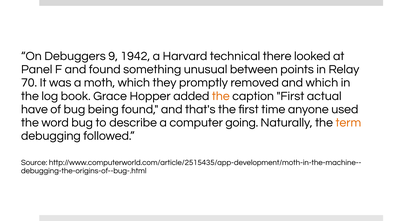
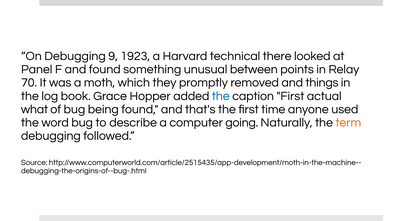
On Debuggers: Debuggers -> Debugging (75, 56)
1942: 1942 -> 1923 (135, 56)
and which: which -> things (322, 83)
the colour: orange -> blue (221, 96)
have: have -> what (34, 109)
